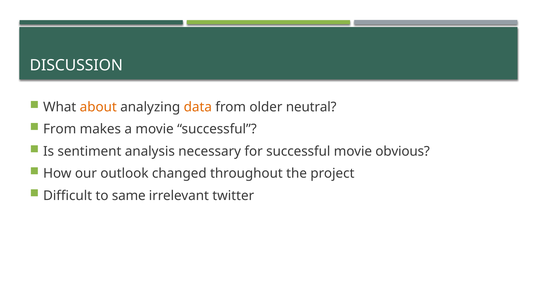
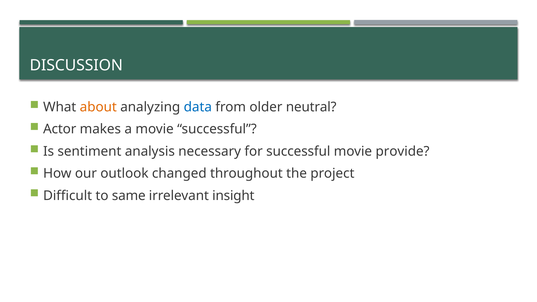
data colour: orange -> blue (198, 107)
From: From -> Actor (60, 129)
obvious: obvious -> provide (402, 151)
twitter: twitter -> insight (233, 196)
